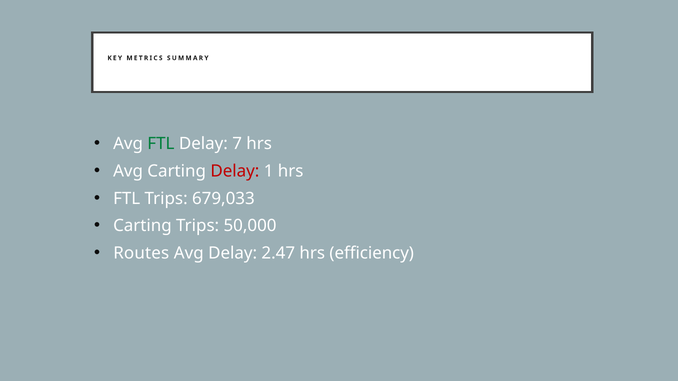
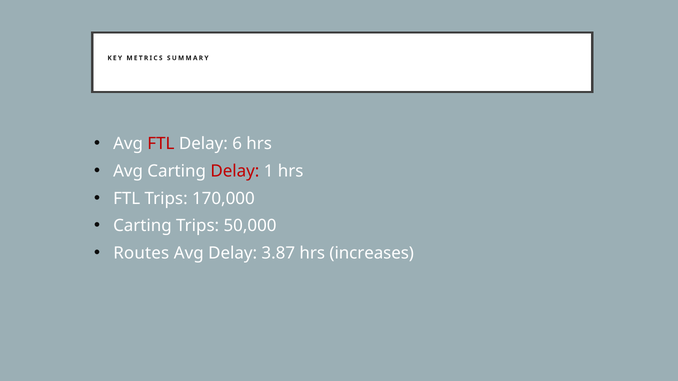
FTL colour: green -> red (161, 144)
7: 7 -> 6 (237, 144)
679,033: 679,033 -> 170,000 (223, 199)
2.47: 2.47 -> 3.87 (278, 253)
efficiency: efficiency -> increases (372, 253)
